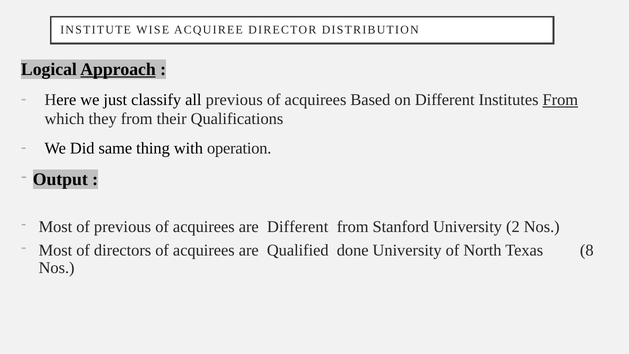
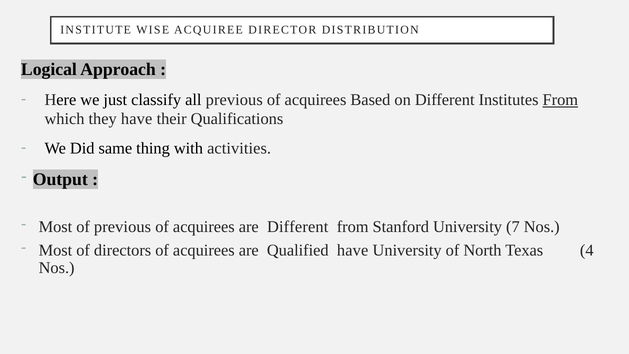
Approach underline: present -> none (118, 70)
they from: from -> have (137, 119)
operation: operation -> activities (239, 148)
2: 2 -> 7 (513, 227)
Qualified done: done -> have (353, 250)
8: 8 -> 4 (587, 250)
